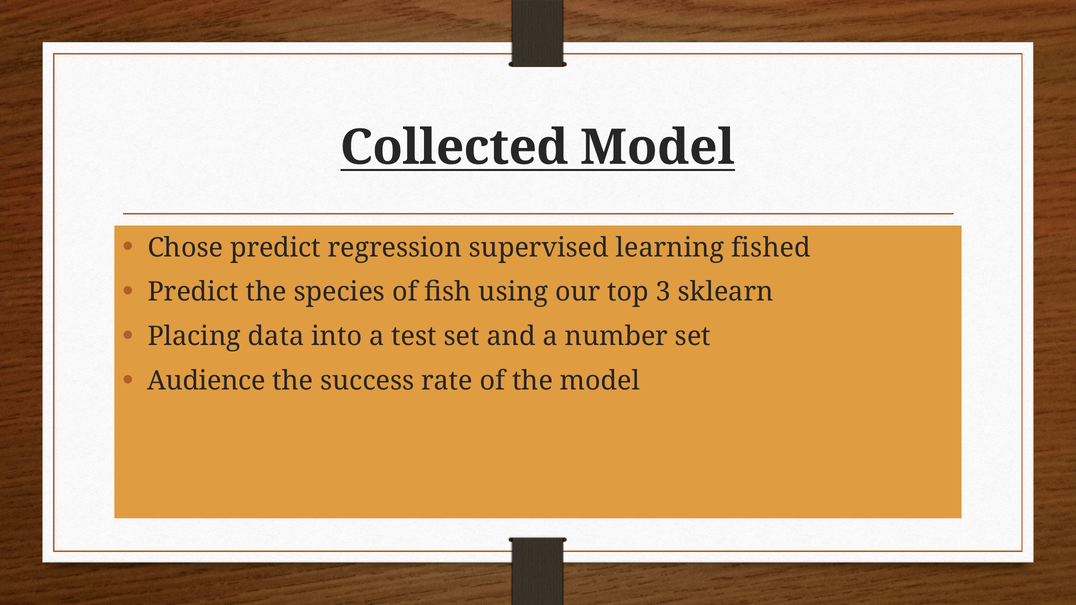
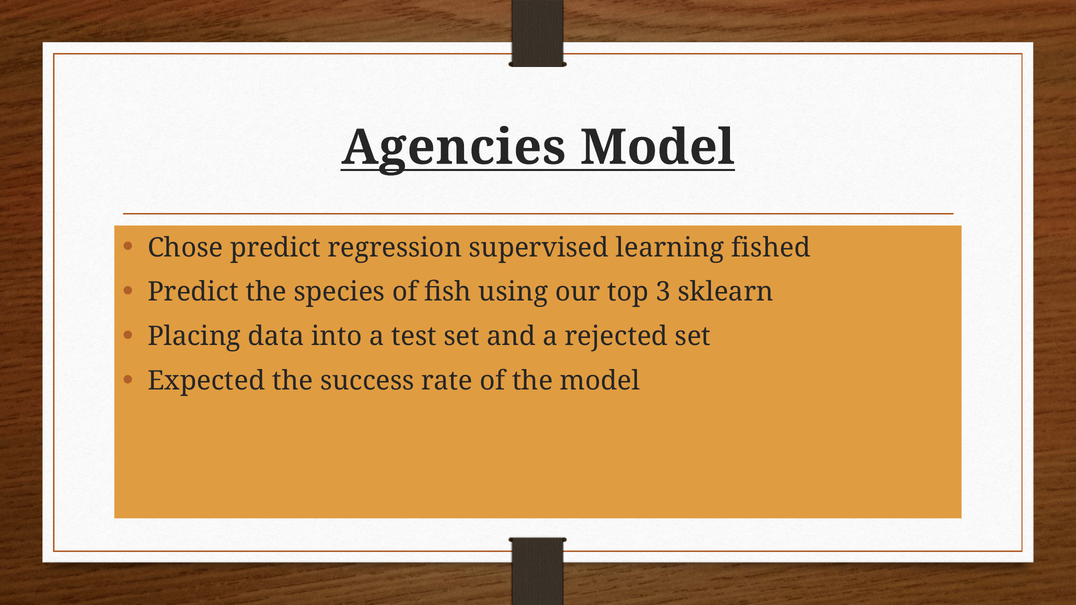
Collected: Collected -> Agencies (454, 148)
number: number -> rejected (616, 337)
Audience: Audience -> Expected (206, 381)
